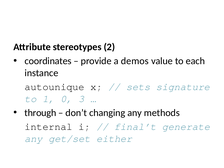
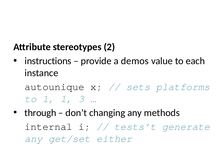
coordinates: coordinates -> instructions (48, 61)
signature: signature -> platforms (183, 87)
1 0: 0 -> 1 (66, 99)
final’t: final’t -> tests’t (135, 127)
